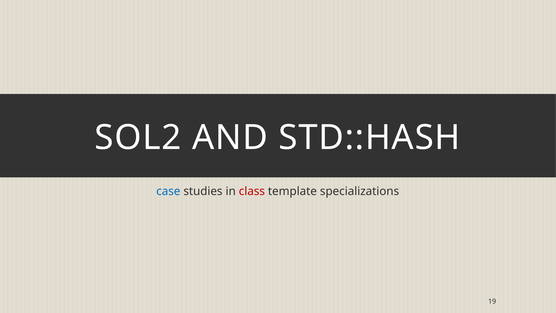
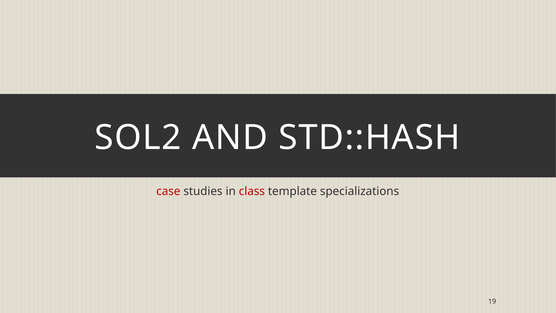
case colour: blue -> red (168, 191)
